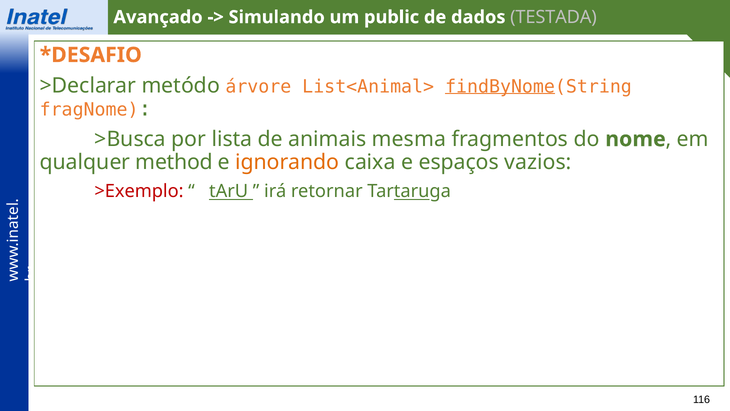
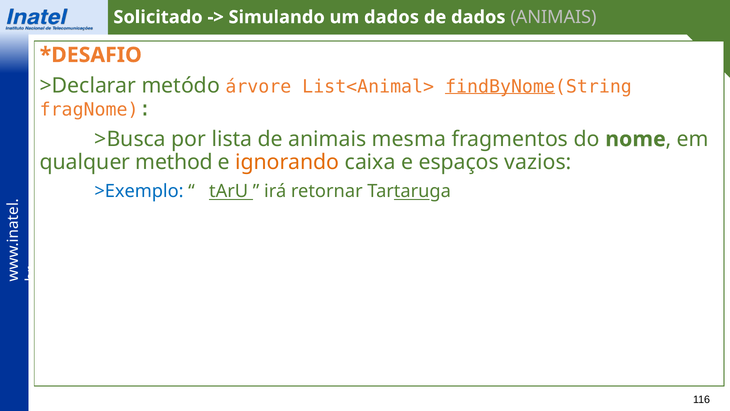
Avançado: Avançado -> Solicitado (158, 17)
um public: public -> dados (391, 17)
dados TESTADA: TESTADA -> ANIMAIS (553, 17)
>Exemplo colour: red -> blue (139, 191)
